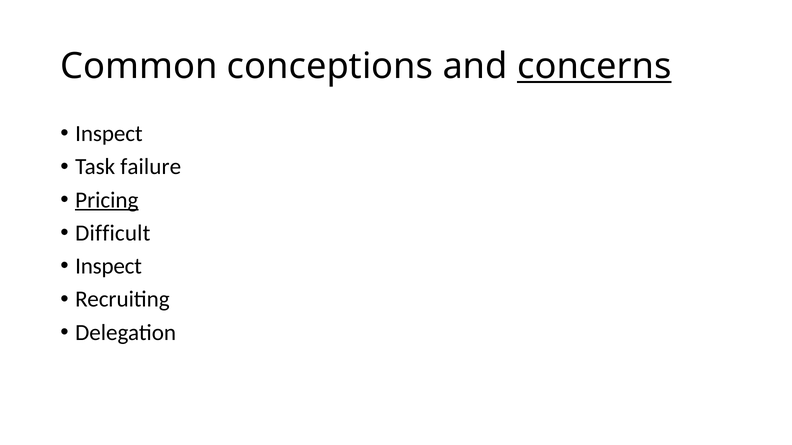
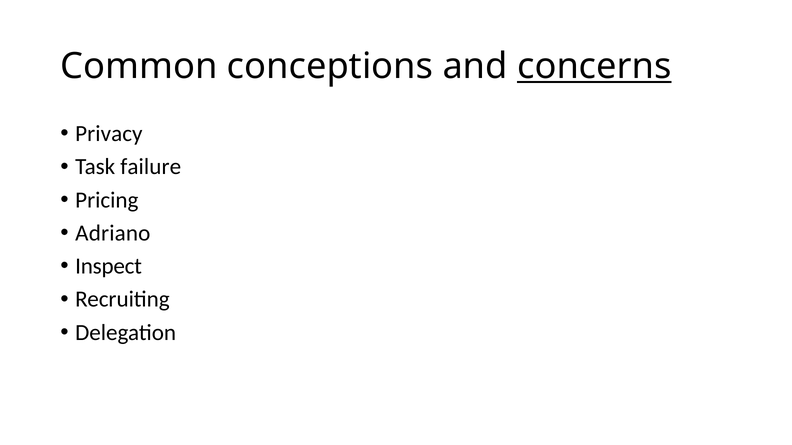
Inspect: Inspect -> Privacy (109, 134)
Pricing underline: present -> none (107, 200)
Difficult: Difficult -> Adriano (113, 233)
